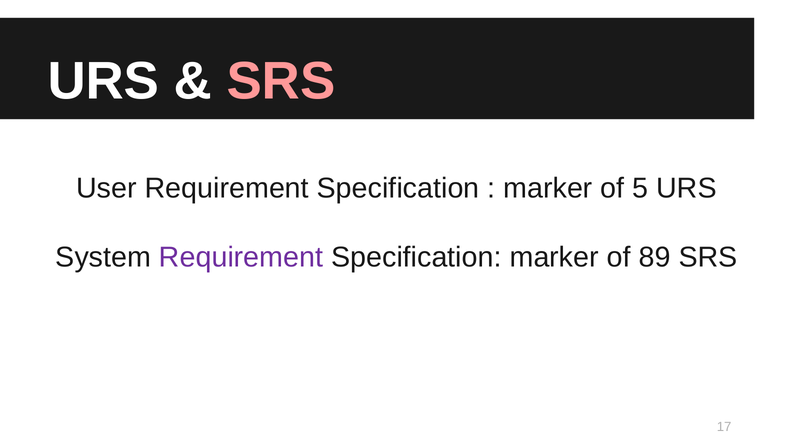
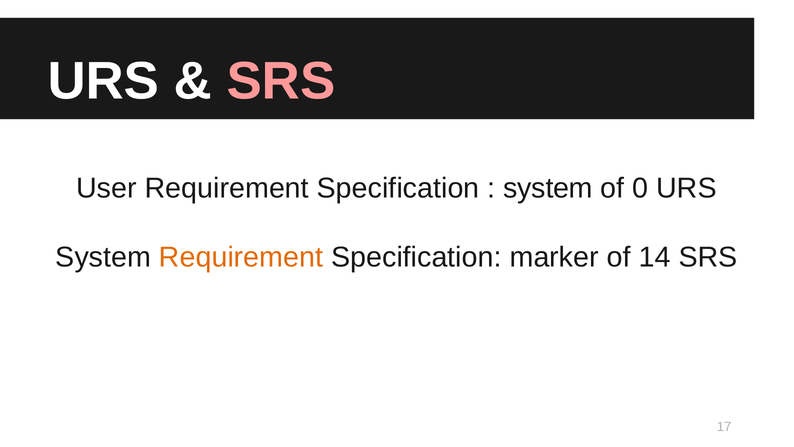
marker: marker -> system (548, 188)
5: 5 -> 0 (640, 188)
Requirement colour: purple -> orange (241, 257)
89: 89 -> 14 (655, 257)
